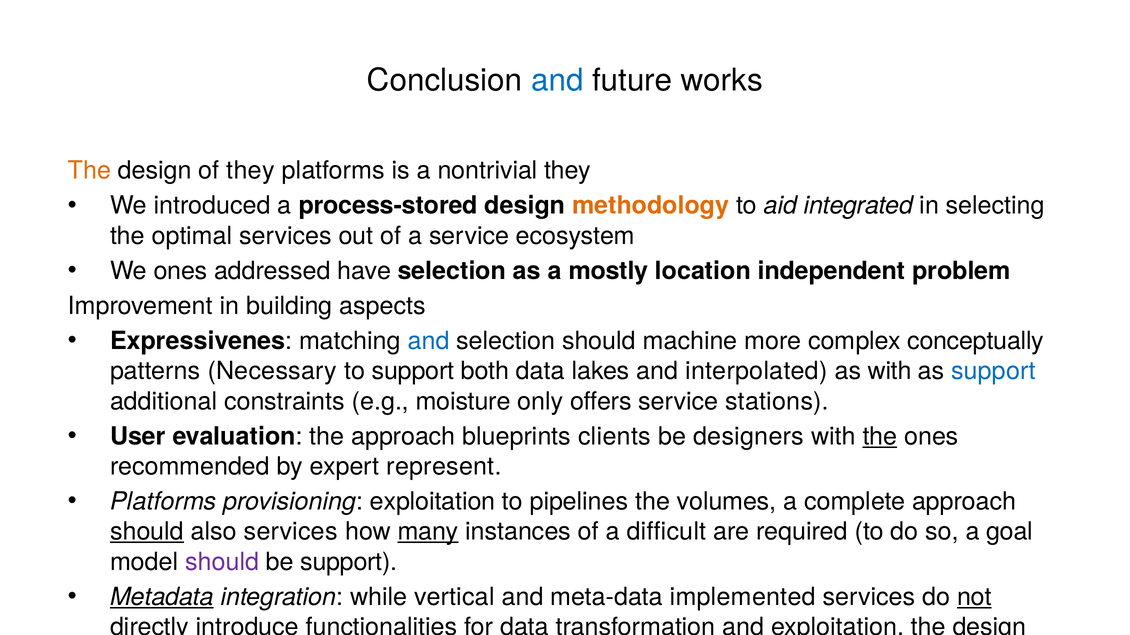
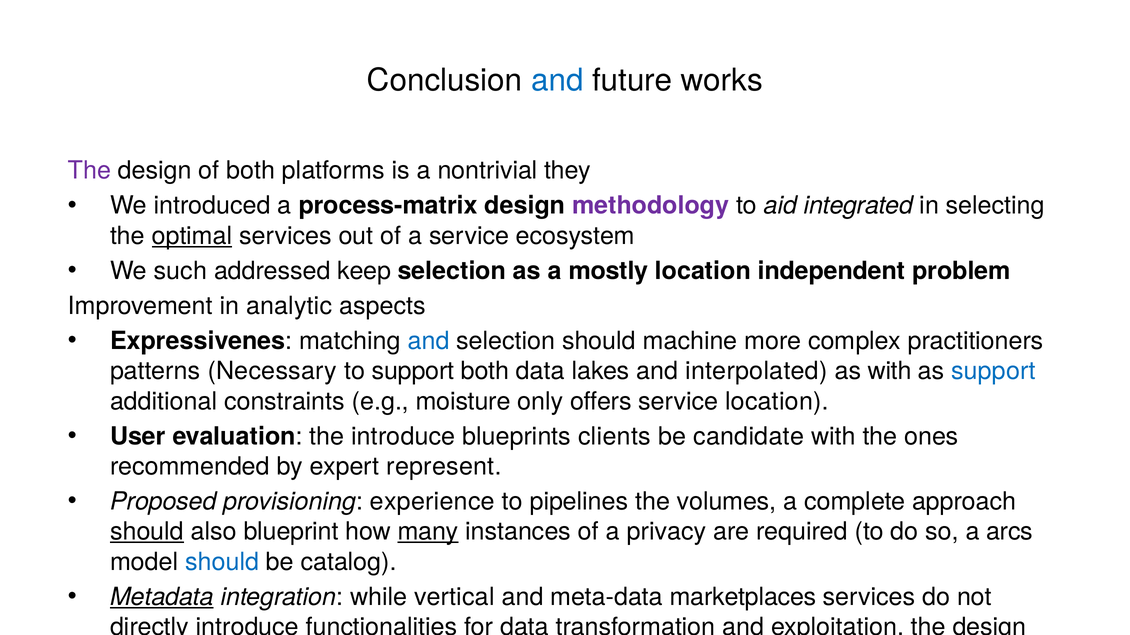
The colour: orange -> purple (89, 171)
of they: they -> both (251, 171)
process-stored: process-stored -> process-matrix (388, 206)
methodology colour: orange -> purple (651, 206)
optimal underline: none -> present (192, 236)
We ones: ones -> such (180, 271)
have: have -> keep (364, 271)
building: building -> analytic (289, 306)
conceptually: conceptually -> practitioners (976, 341)
service stations: stations -> location (777, 402)
the approach: approach -> introduce (403, 437)
designers: designers -> candidate (749, 437)
the underline: present -> none (880, 437)
Platforms: Platforms -> Proposed (163, 502)
provisioning exploitation: exploitation -> experience (432, 502)
also services: services -> blueprint (291, 532)
difficult: difficult -> privacy (667, 532)
goal: goal -> arcs (1010, 532)
should colour: purple -> blue (222, 562)
be support: support -> catalog (349, 562)
implemented: implemented -> marketplaces (743, 598)
not underline: present -> none (974, 598)
